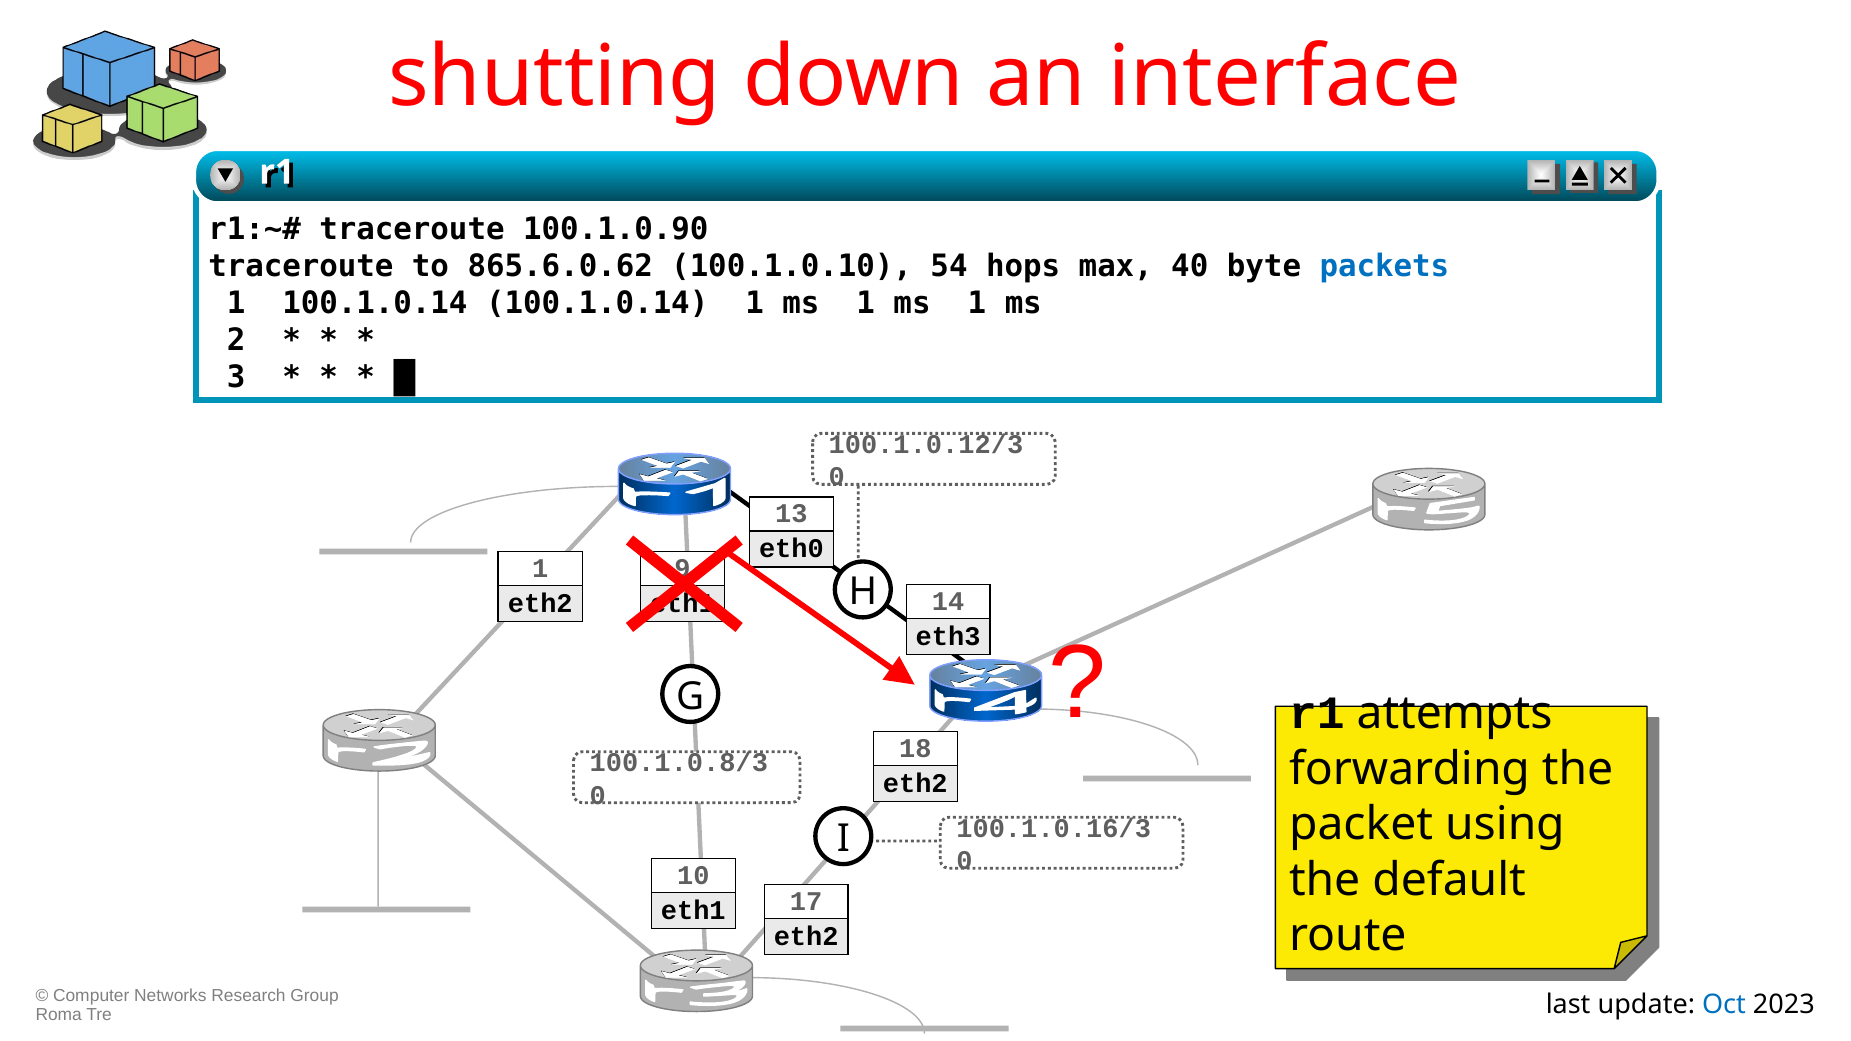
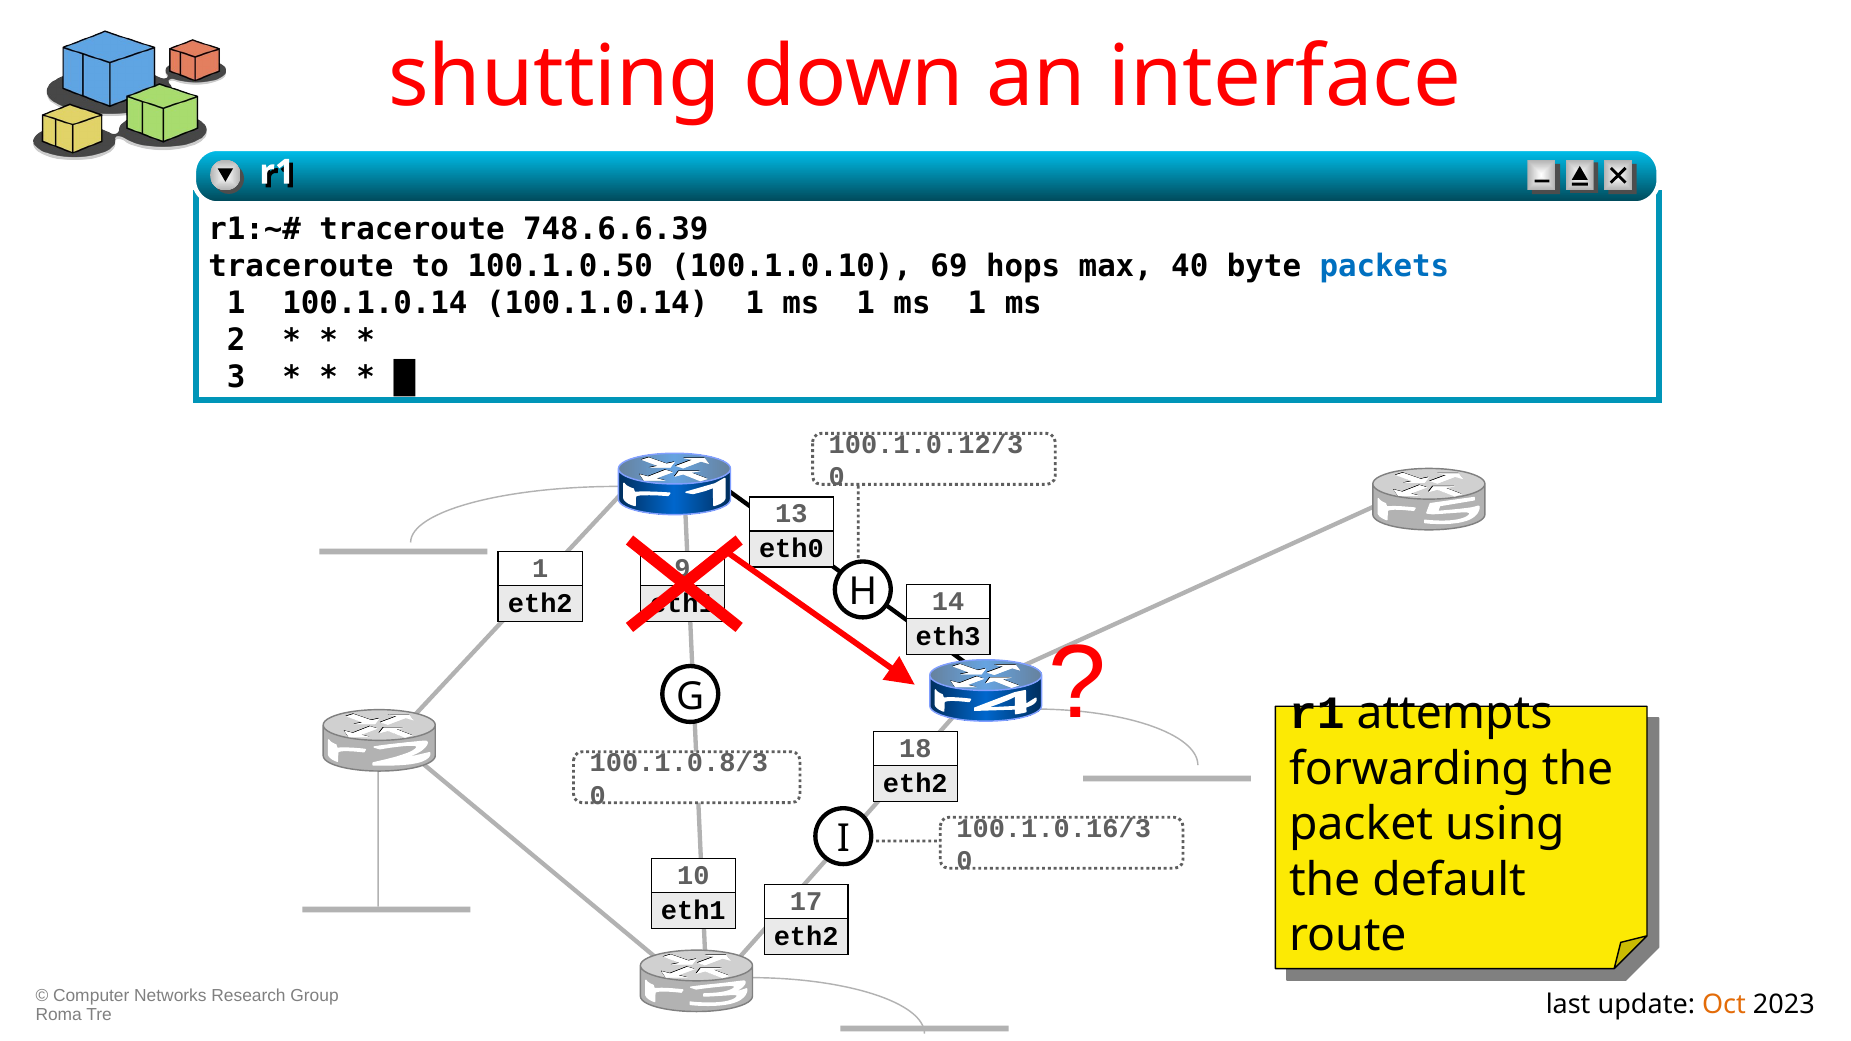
100.1.0.90: 100.1.0.90 -> 748.6.6.39 (616, 230)
865.6.0.62: 865.6.0.62 -> 100.1.0.50 (560, 267)
54: 54 -> 69 (949, 267)
Oct colour: blue -> orange (1724, 1005)
